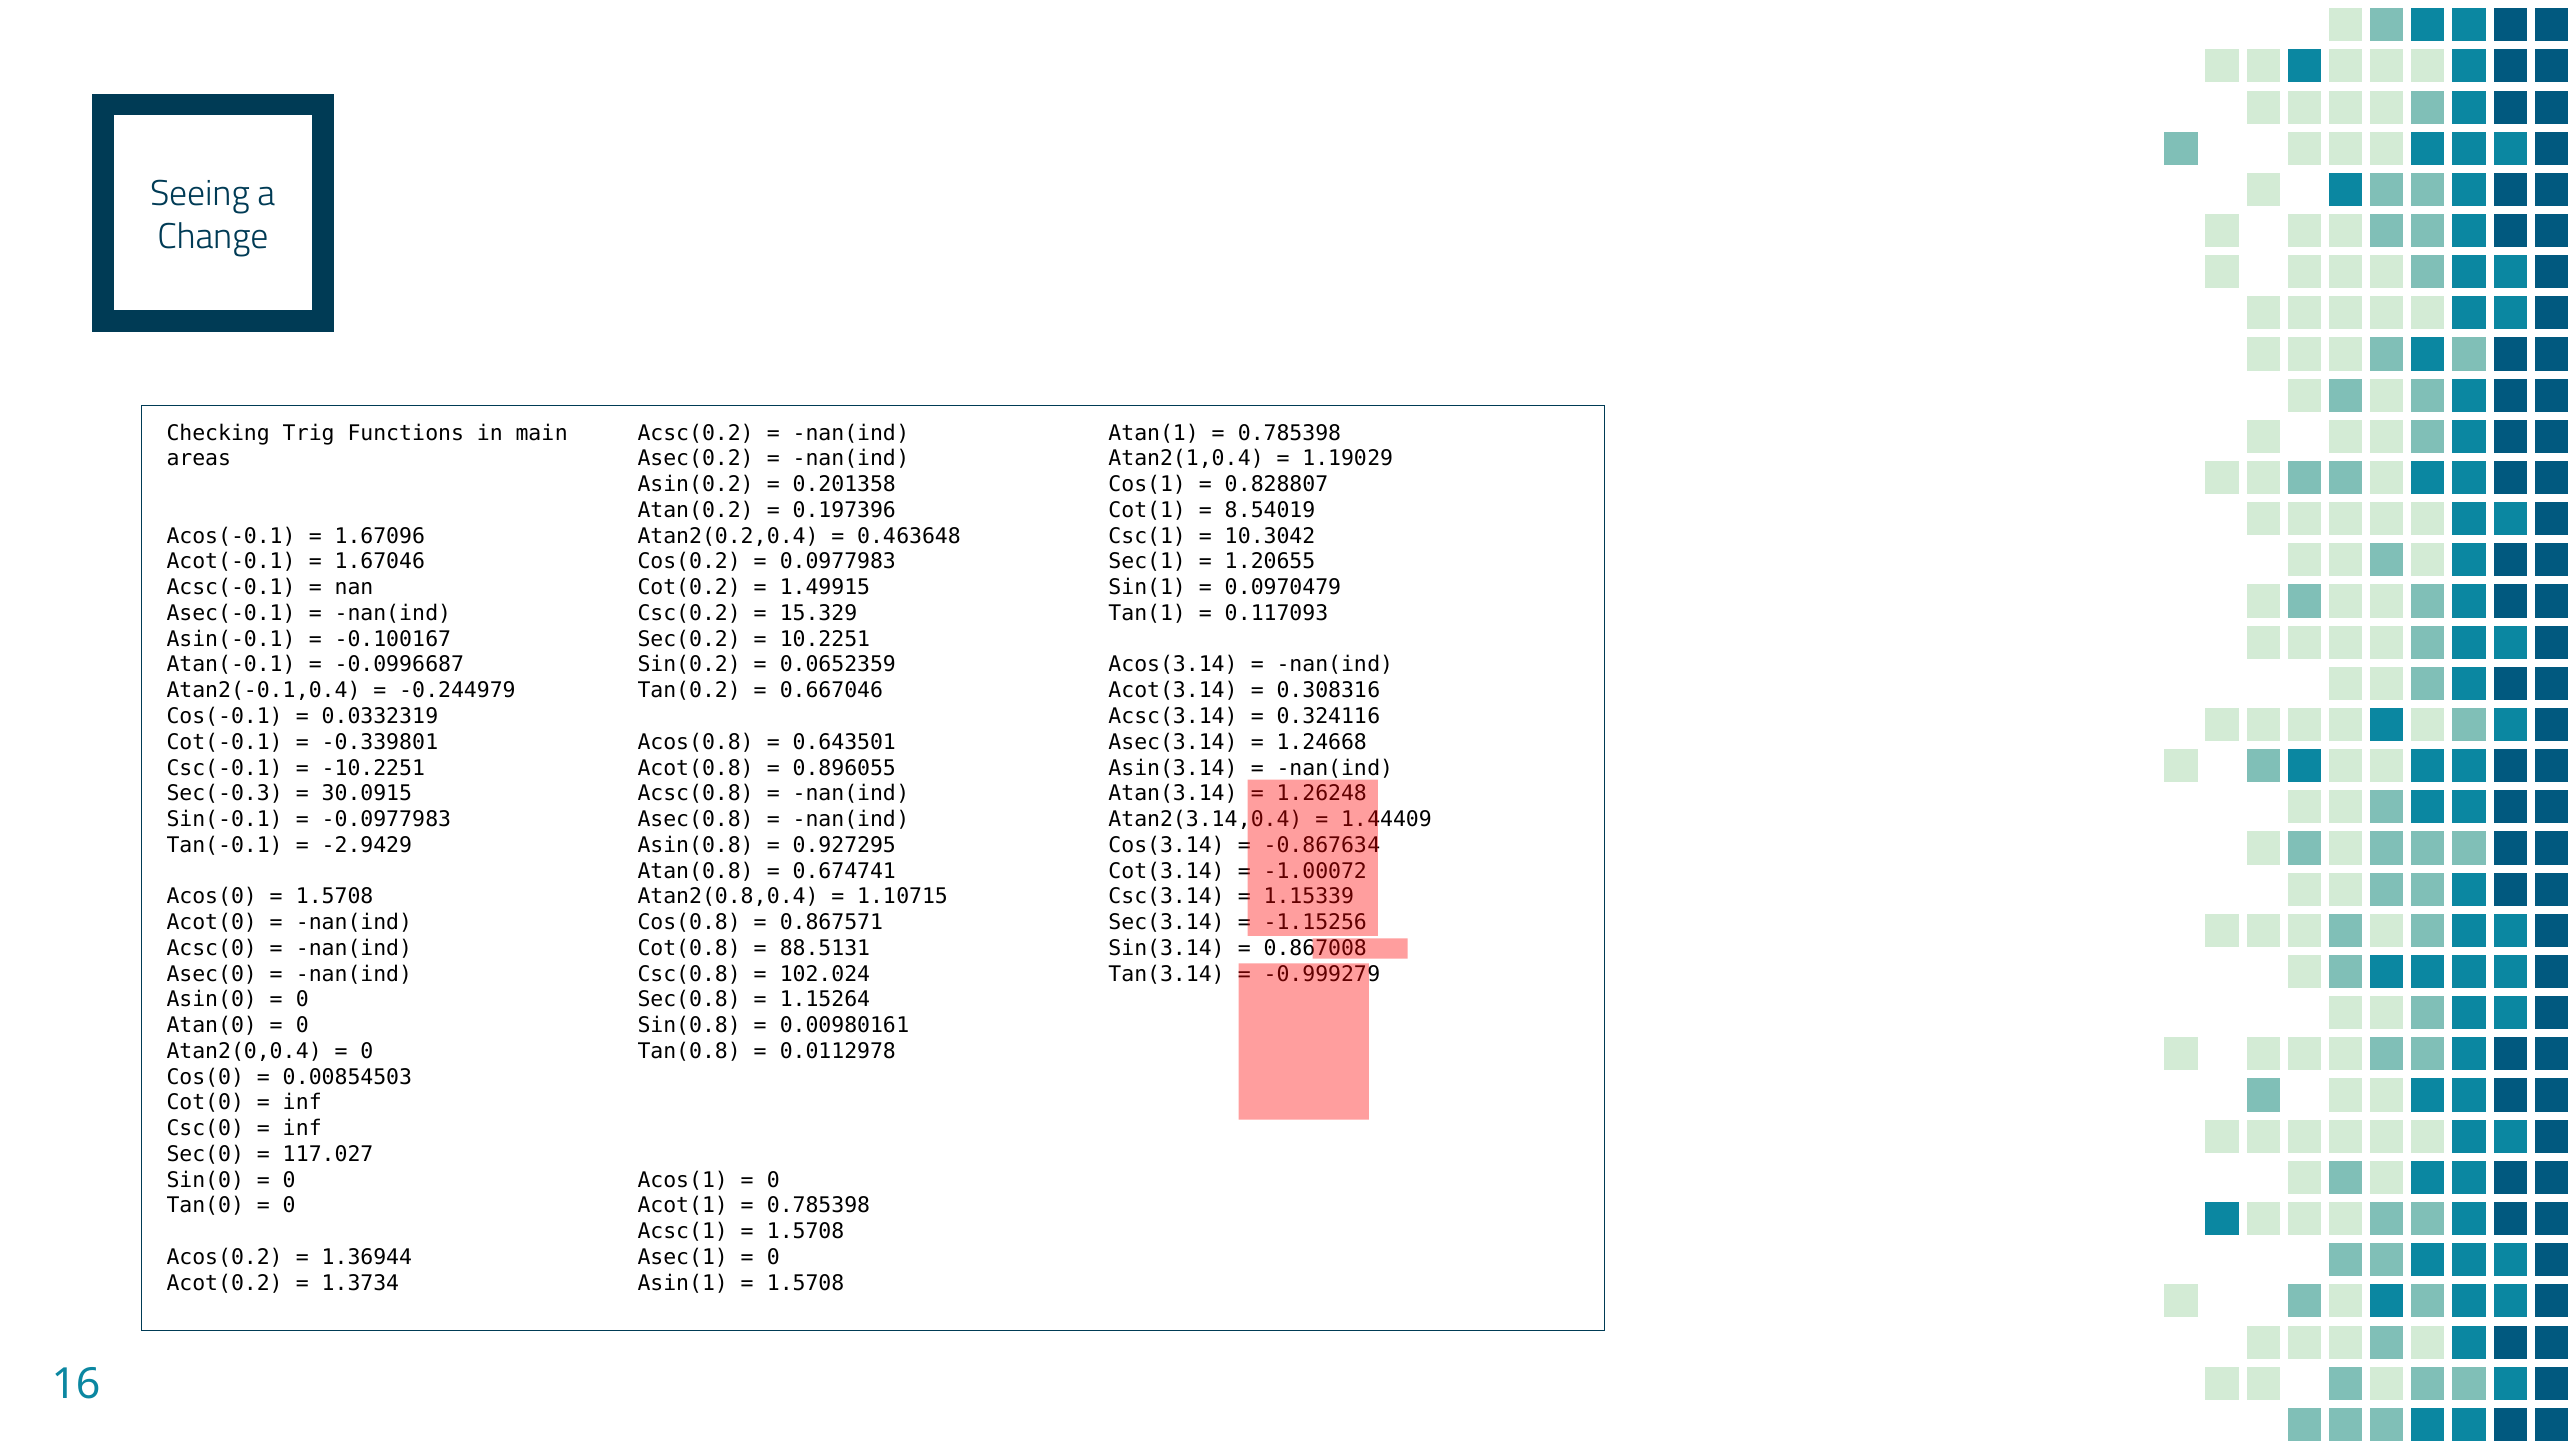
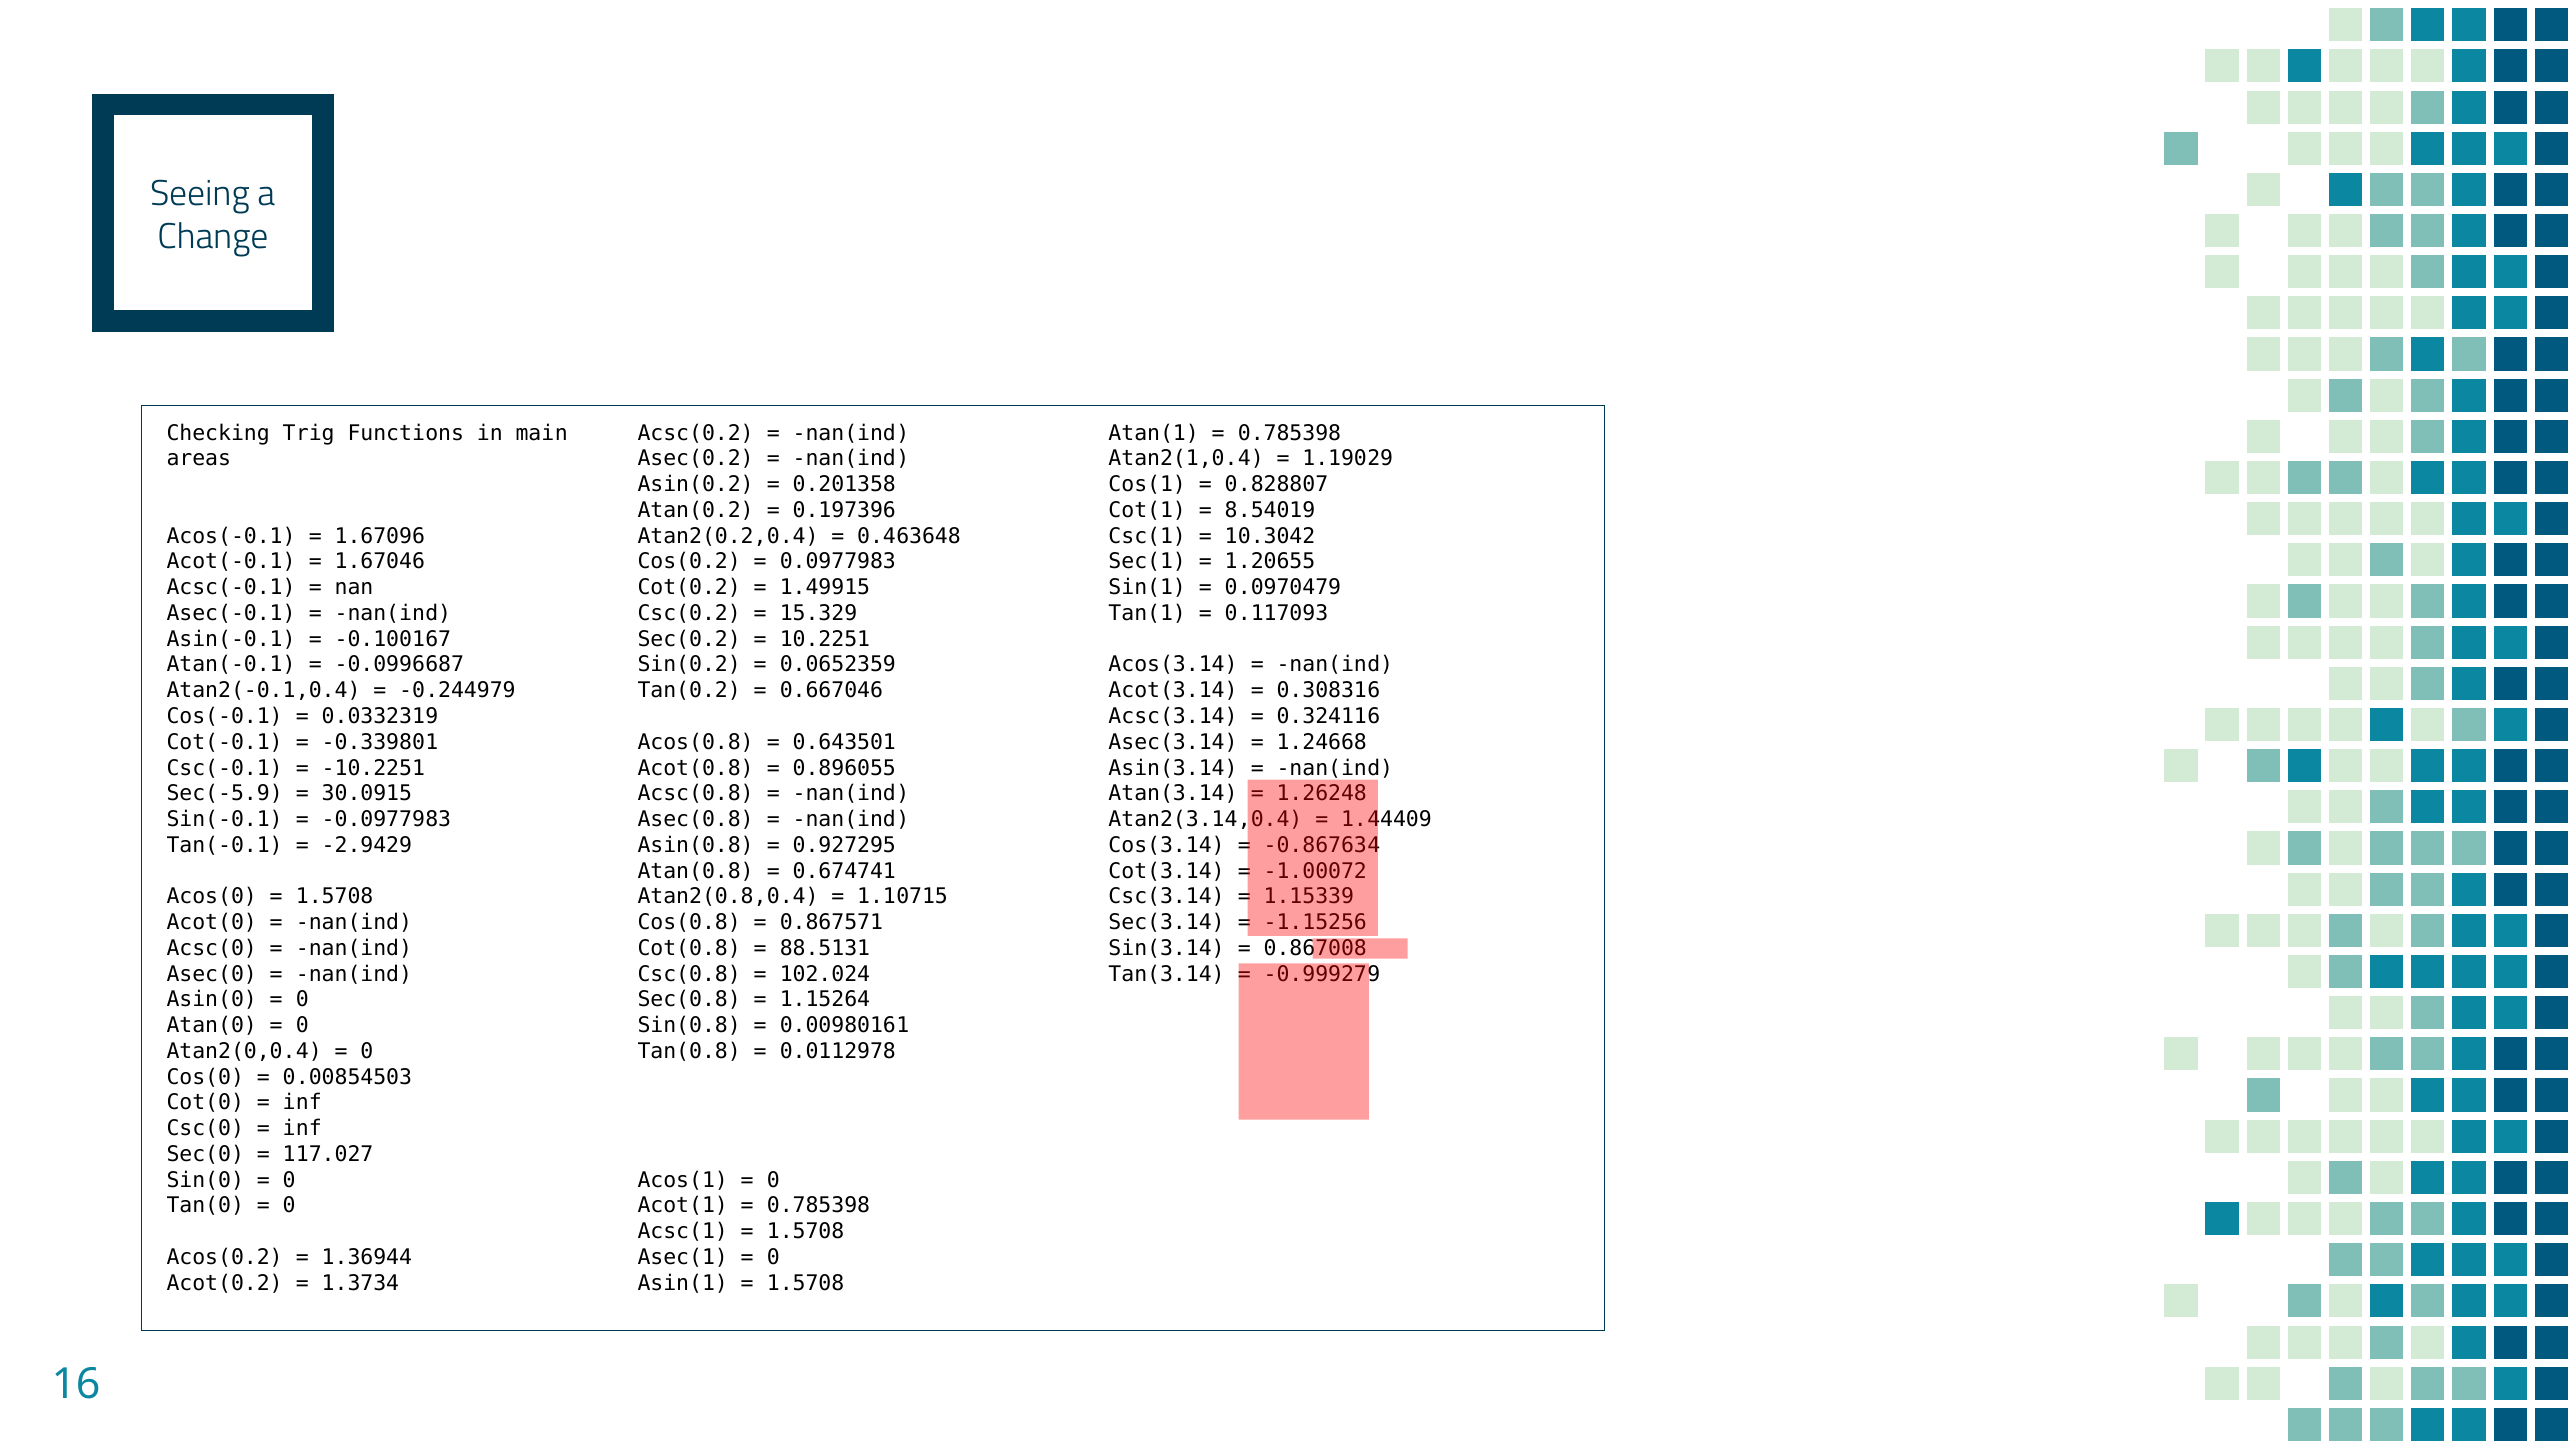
Sec(-0.3: Sec(-0.3 -> Sec(-5.9 (225, 794)
